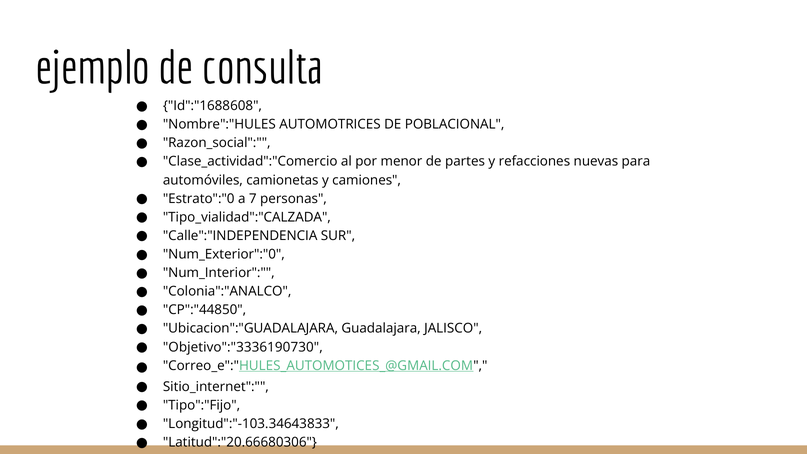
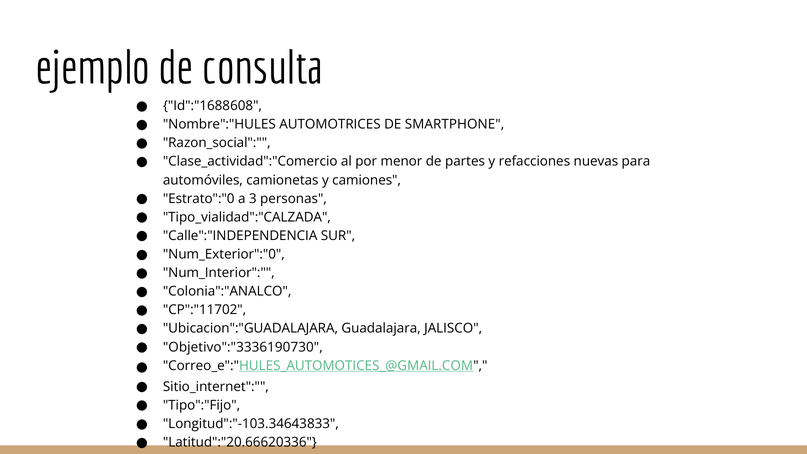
POBLACIONAL: POBLACIONAL -> SMARTPHONE (455, 124)
7: 7 -> 3 (253, 199)
CP":"44850: CP":"44850 -> CP":"11702 (205, 310)
Latitud":"20.66680306: Latitud":"20.66680306 -> Latitud":"20.66620336 (240, 442)
